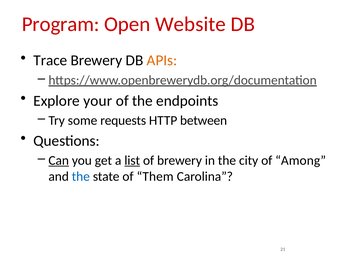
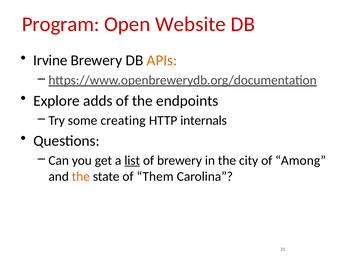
Trace: Trace -> Irvine (50, 61)
your: your -> adds (98, 101)
requests: requests -> creating (123, 121)
between: between -> internals (204, 121)
Can underline: present -> none (59, 161)
the colour: blue -> orange (81, 177)
